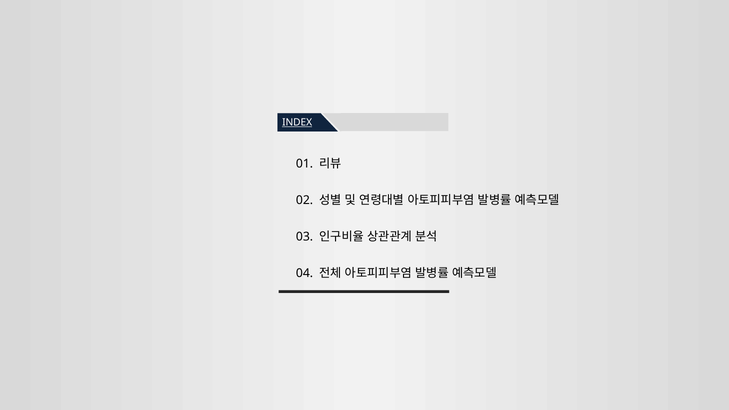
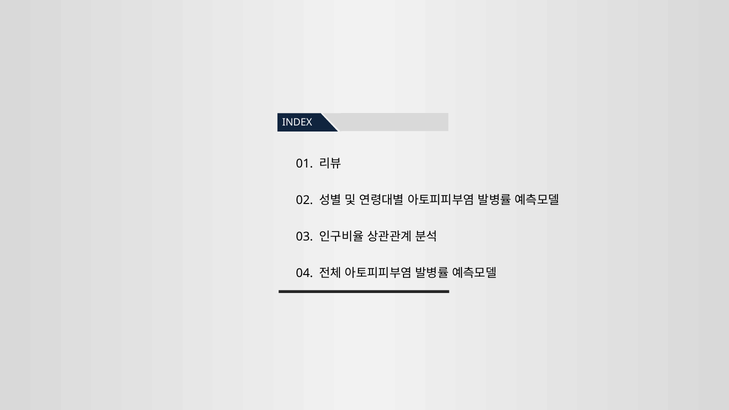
INDEX underline: present -> none (297, 123)
